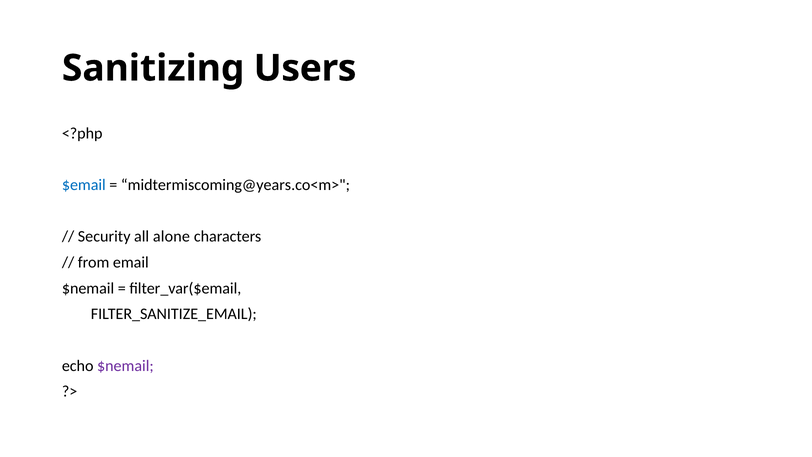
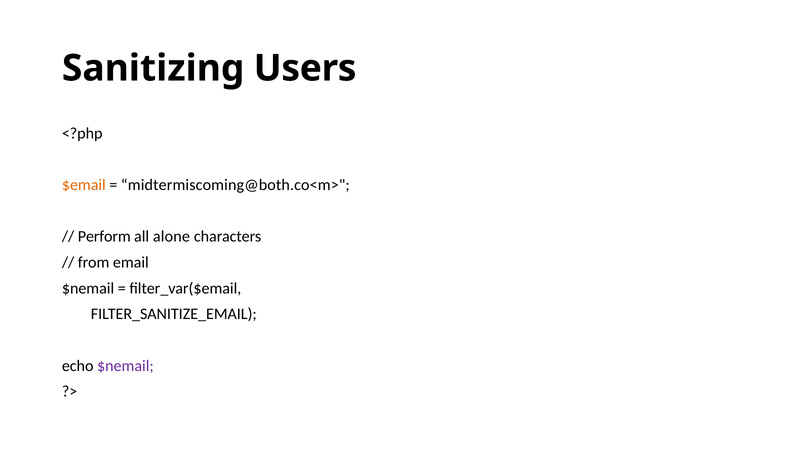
$email colour: blue -> orange (84, 185)
midtermiscoming@years.co<m>: midtermiscoming@years.co<m> -> midtermiscoming@both.co<m> (235, 185)
Security: Security -> Perform (104, 236)
